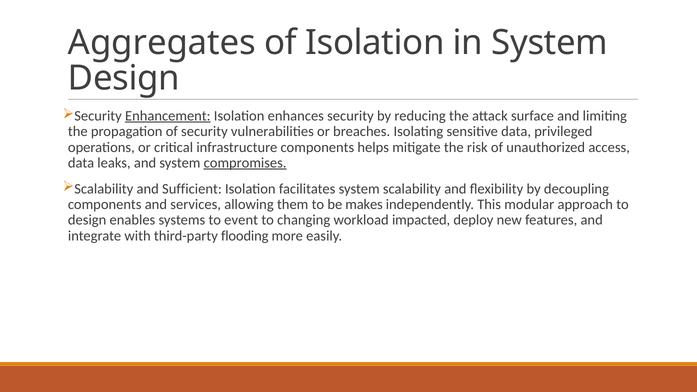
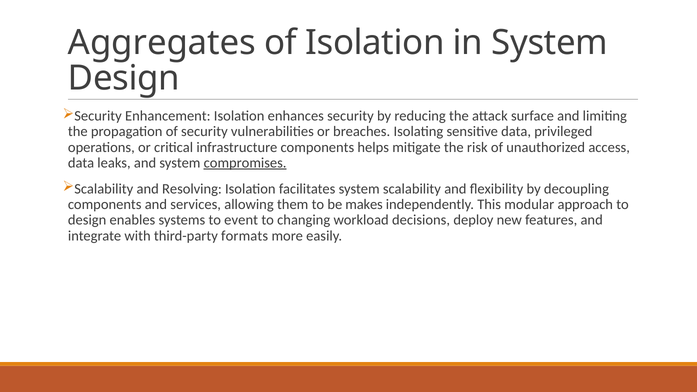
Enhancement underline: present -> none (168, 116)
Sufficient: Sufficient -> Resolving (192, 189)
impacted: impacted -> decisions (421, 220)
flooding: flooding -> formats (245, 236)
